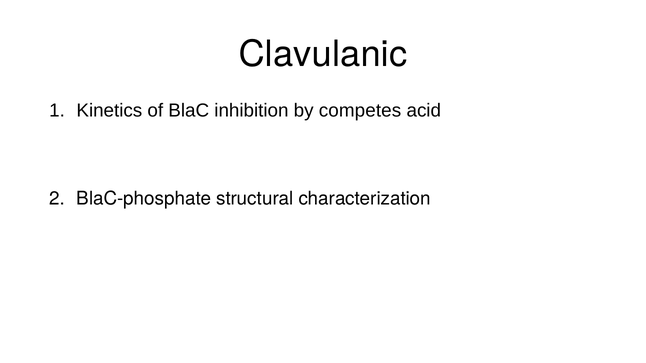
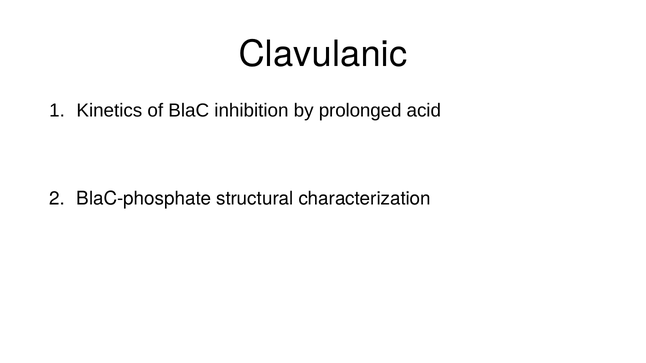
competes: competes -> prolonged (360, 111)
